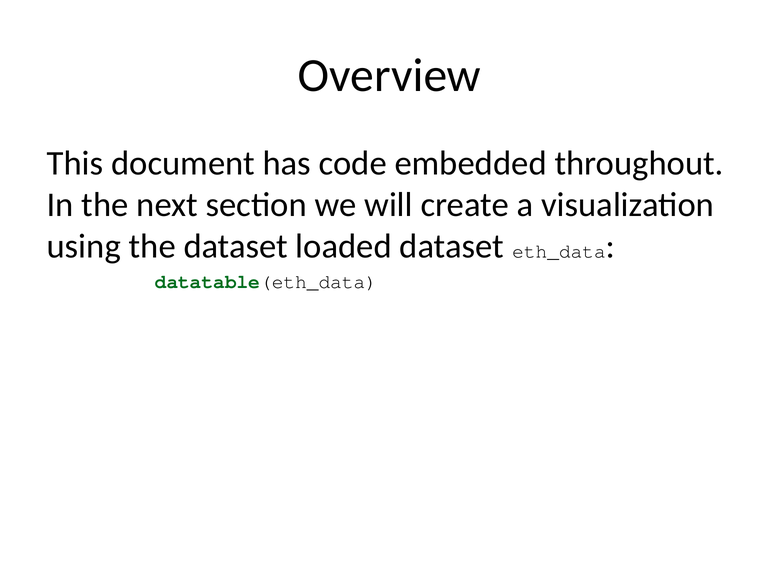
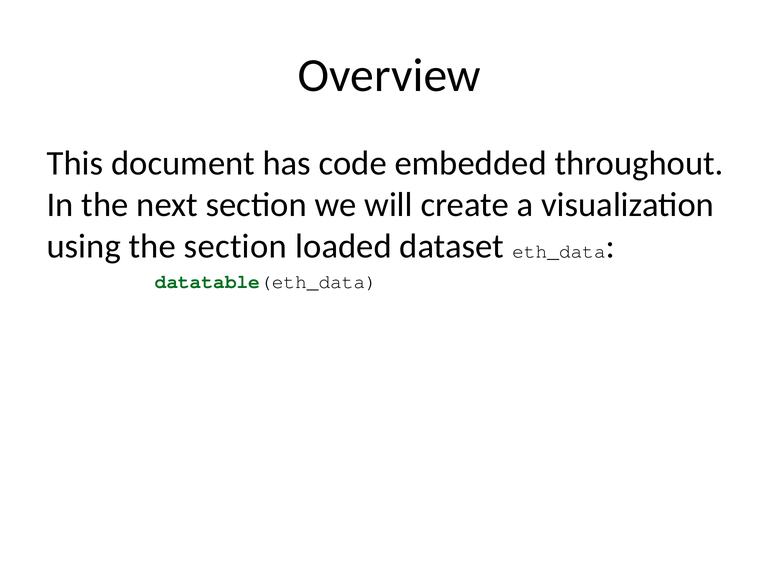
the dataset: dataset -> section (235, 247)
